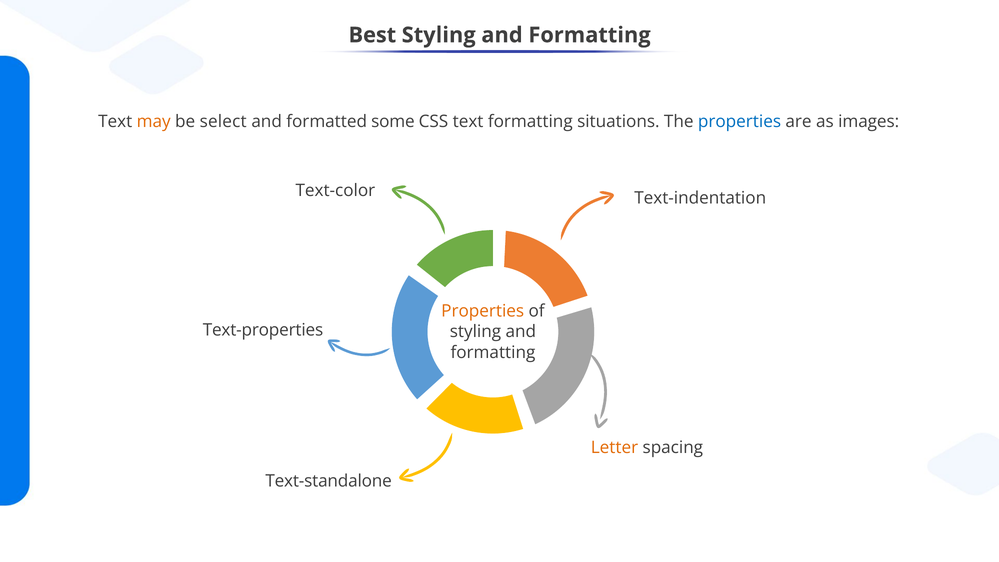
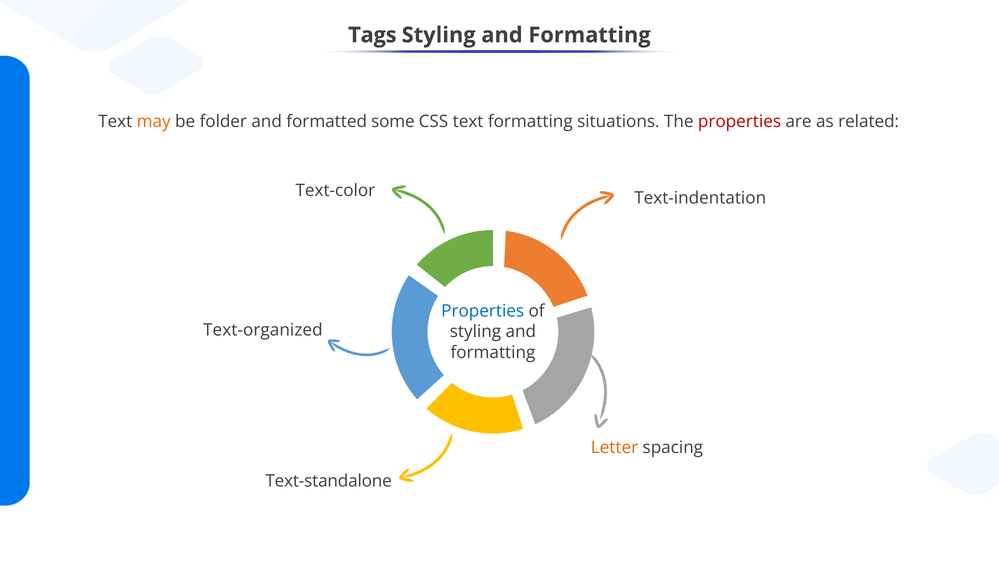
Best: Best -> Tags (372, 35)
select: select -> folder (223, 122)
properties colour: blue -> red (740, 122)
images: images -> related (869, 122)
Properties colour: orange -> blue (483, 311)
Text-properties: Text-properties -> Text-organized (263, 330)
